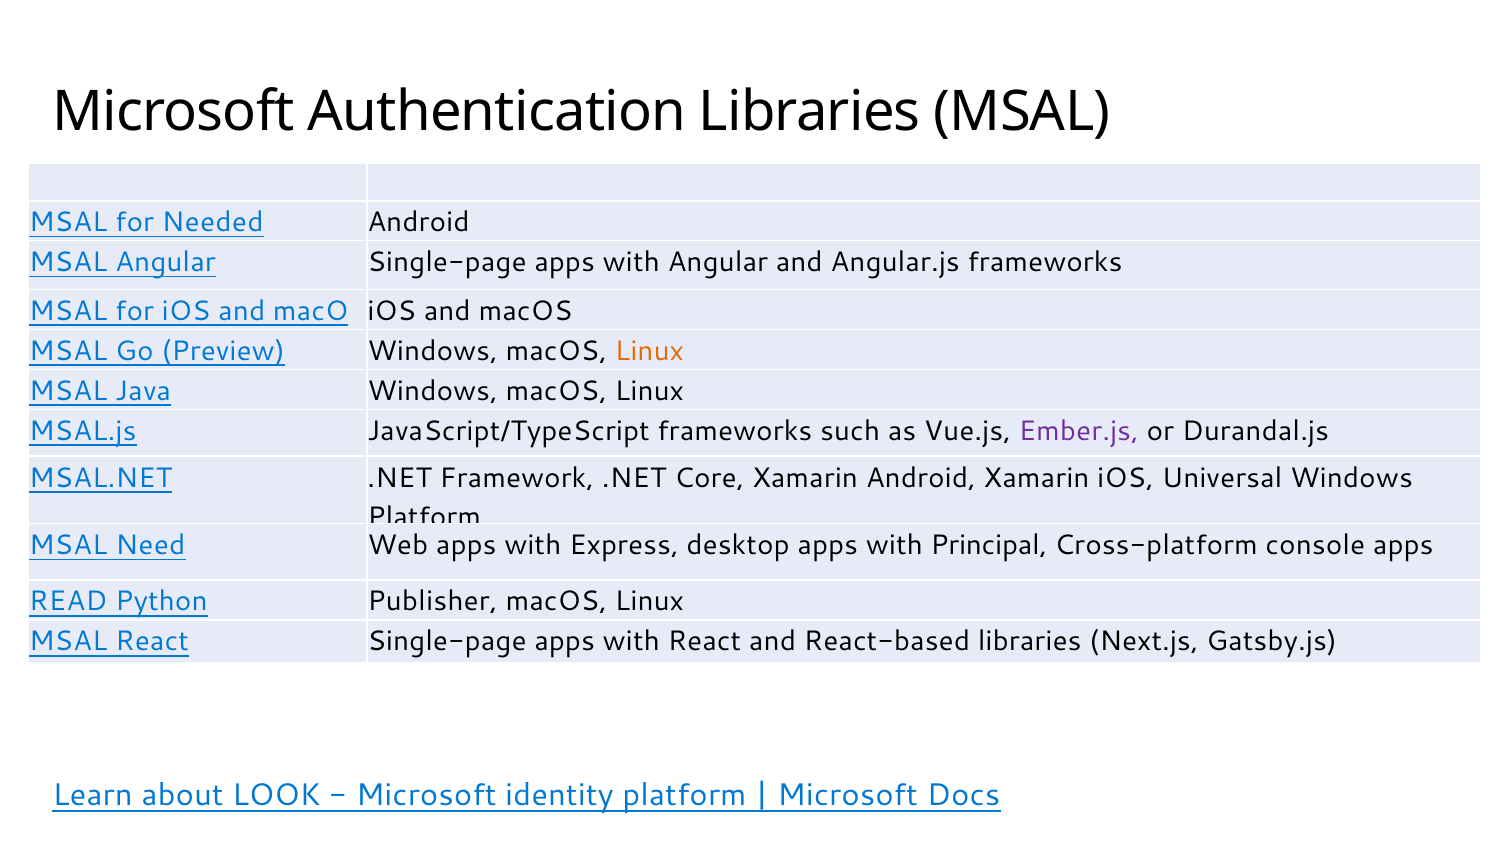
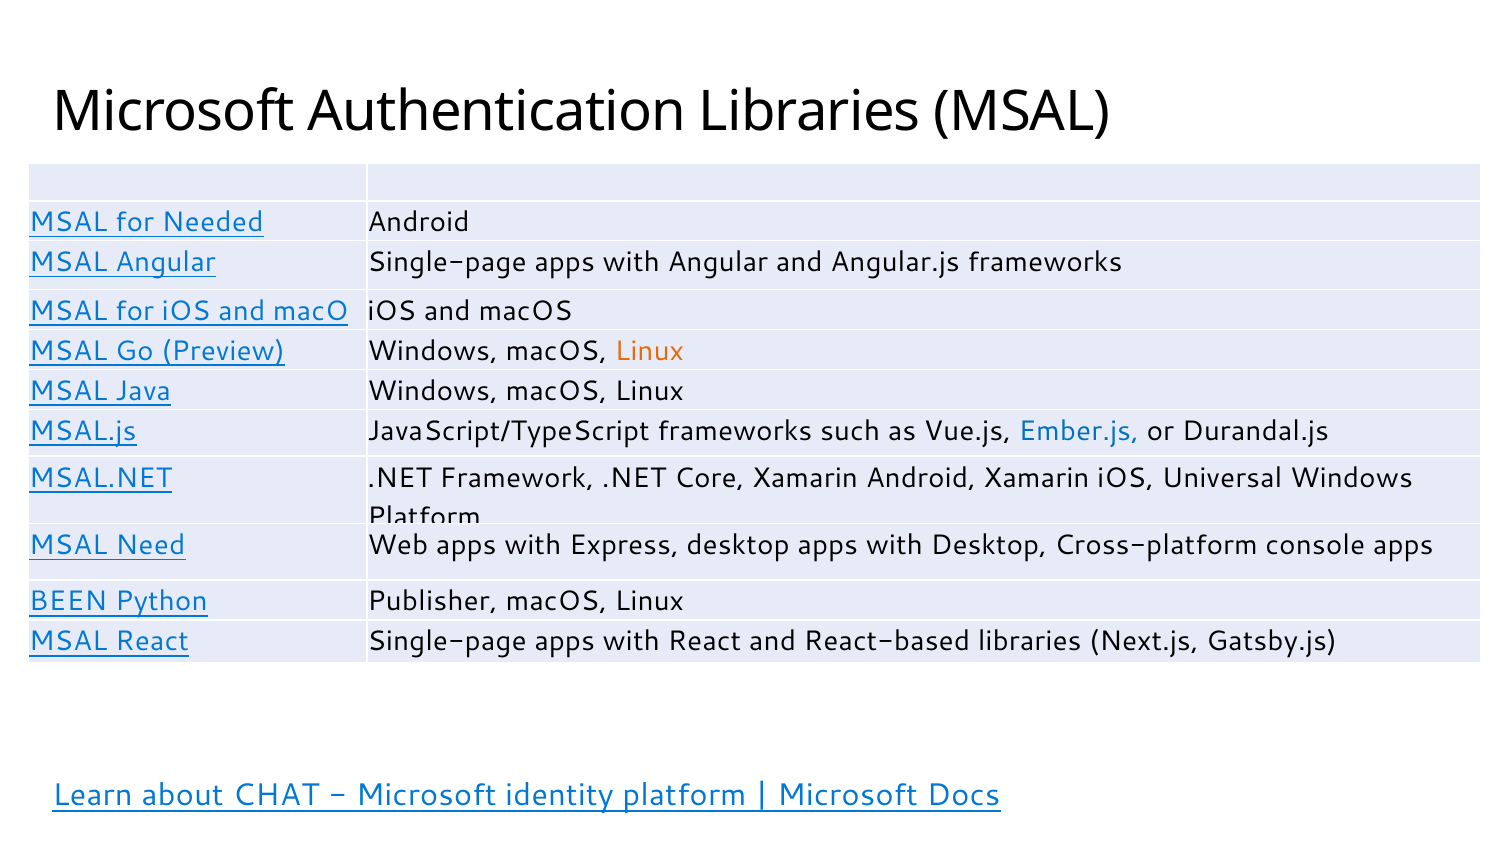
Ember.js colour: purple -> blue (1079, 431)
with Principal: Principal -> Desktop (989, 546)
READ: READ -> BEEN (68, 602)
LOOK: LOOK -> CHAT (276, 796)
